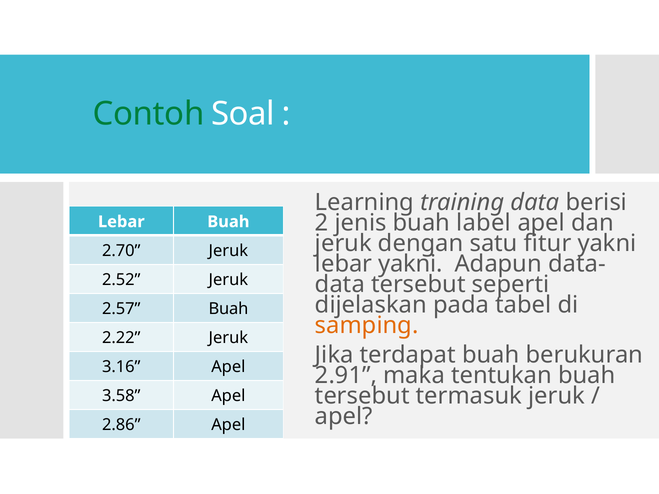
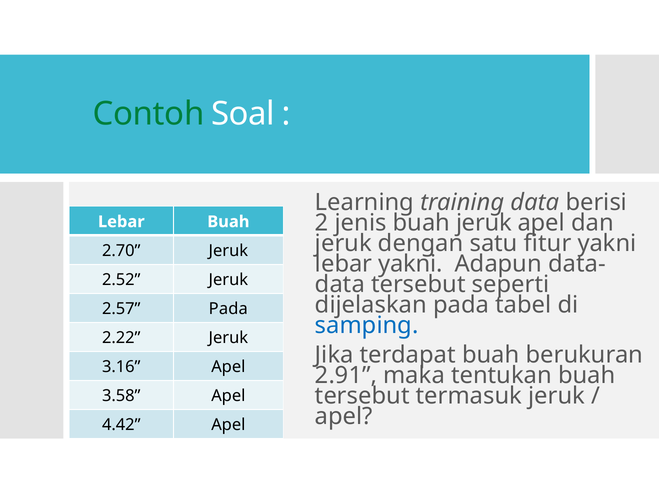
buah label: label -> jeruk (484, 223)
2.57 Buah: Buah -> Pada (228, 309)
samping colour: orange -> blue (367, 326)
2.86: 2.86 -> 4.42 (121, 425)
